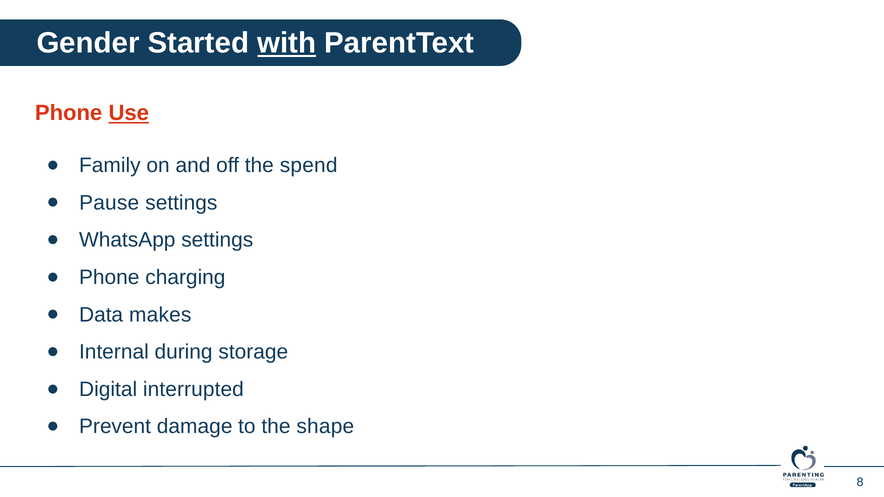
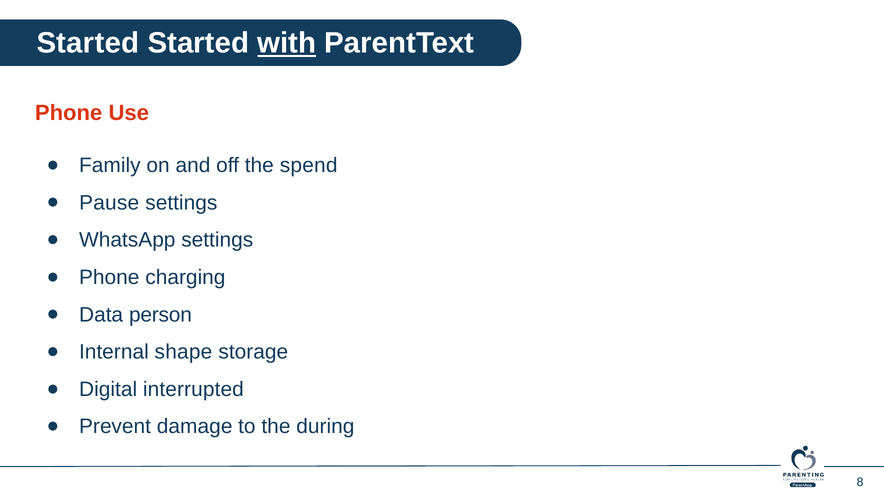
Gender: Gender -> Started (88, 43)
Use underline: present -> none (129, 113)
makes: makes -> person (160, 315)
during: during -> shape (183, 352)
shape: shape -> during (325, 427)
